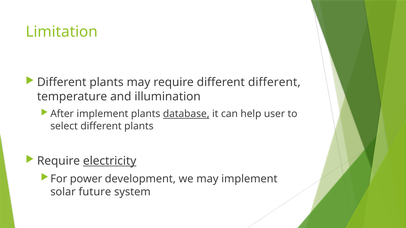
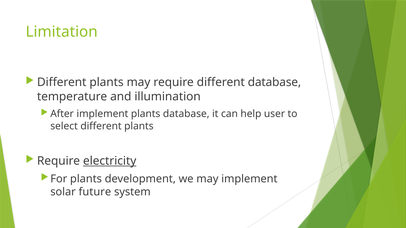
different different: different -> database (274, 83)
database underline: present -> none (186, 114)
For power: power -> plants (86, 179)
